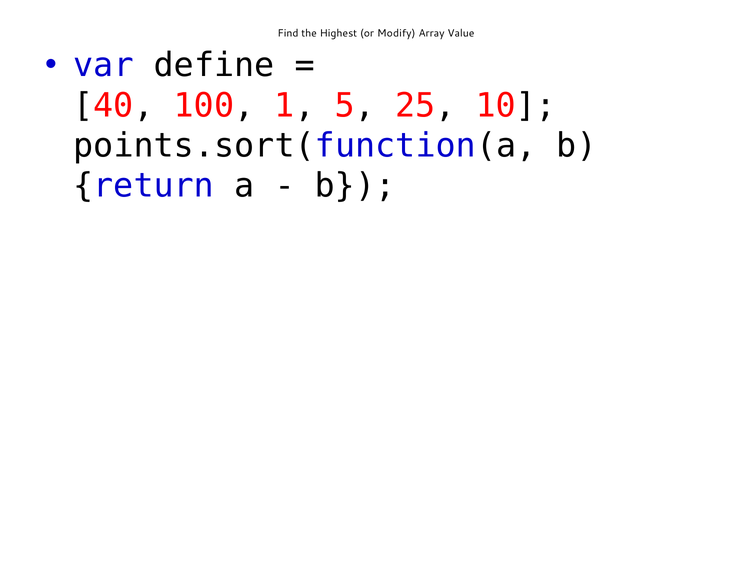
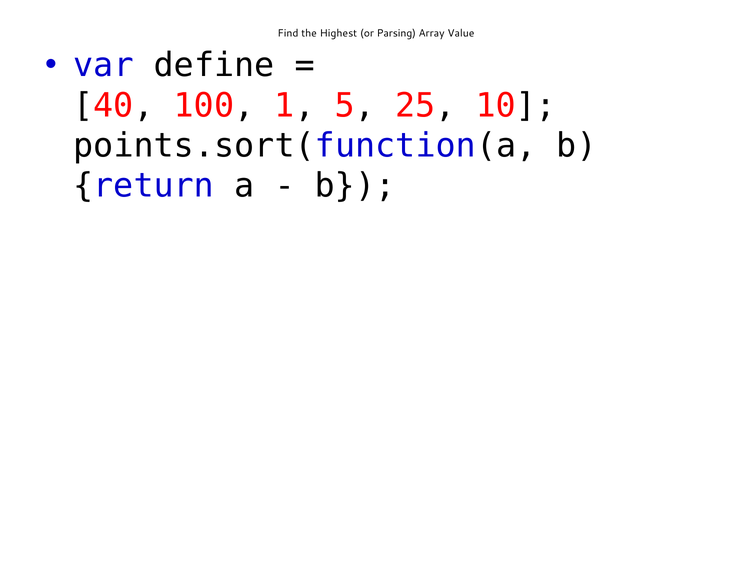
Modify: Modify -> Parsing (396, 33)
